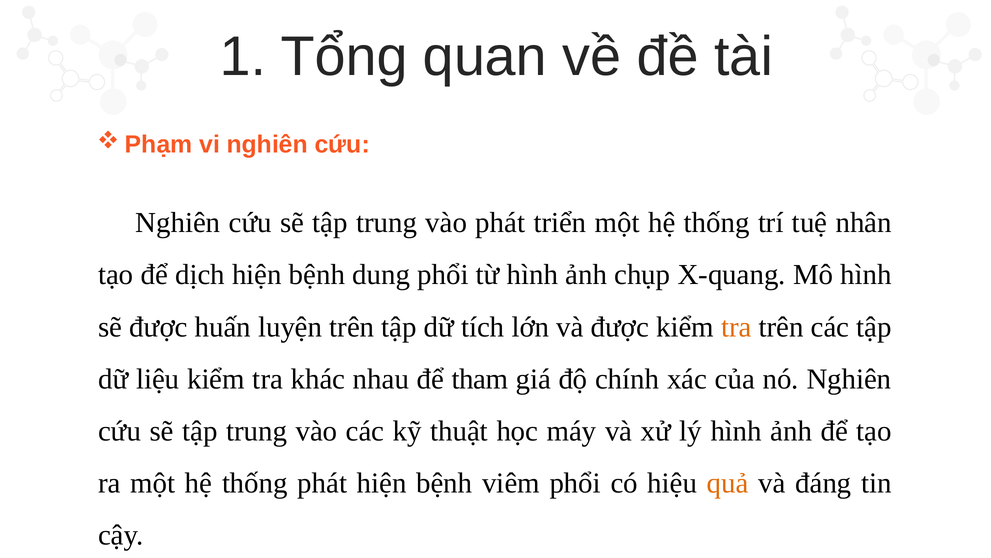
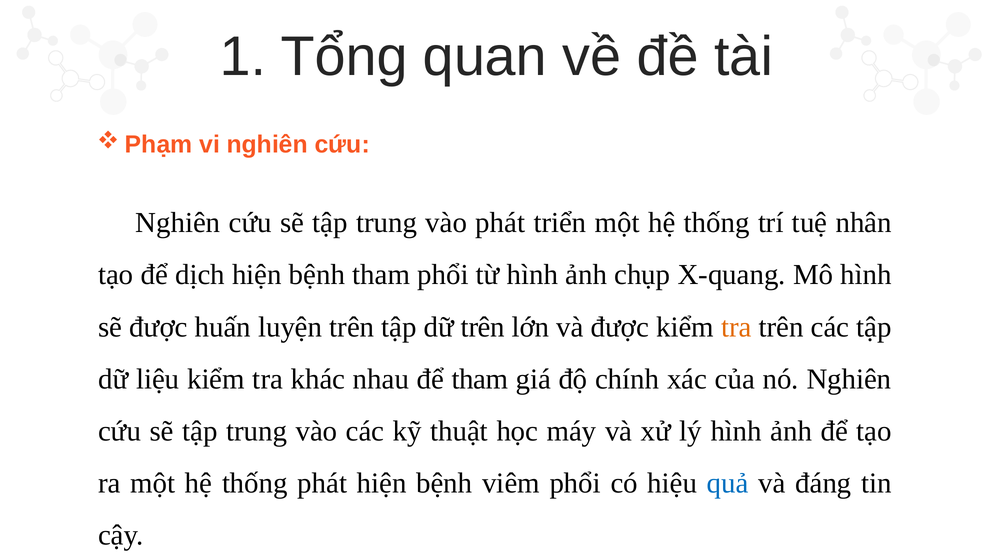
bệnh dung: dung -> tham (381, 275)
dữ tích: tích -> trên (483, 327)
quả colour: orange -> blue (728, 483)
